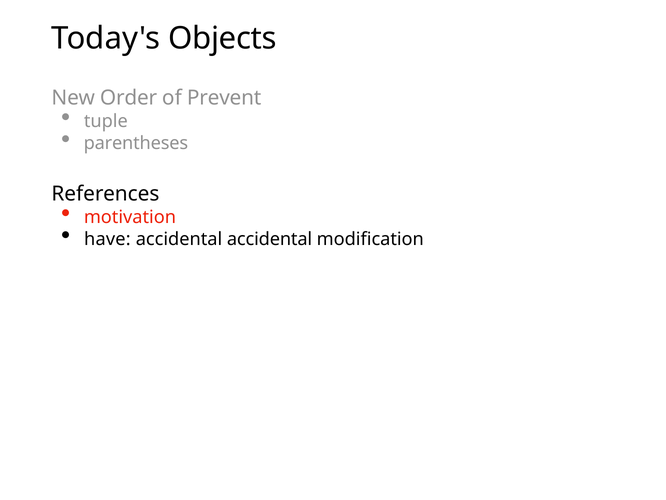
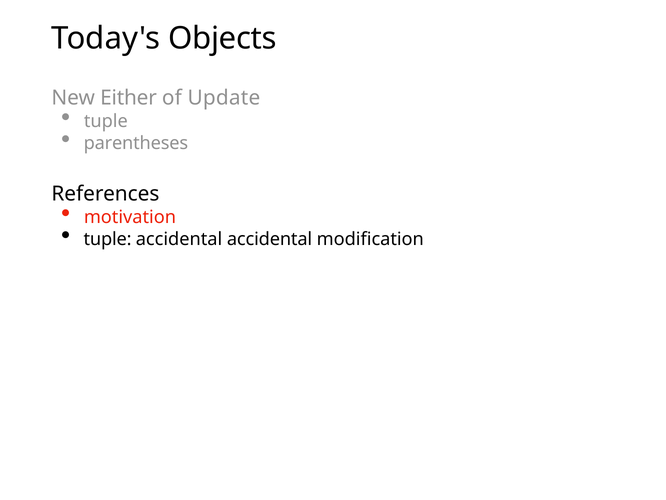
Order: Order -> Either (129, 98)
Prevent: Prevent -> Update (224, 98)
have: have -> tuple (108, 239)
